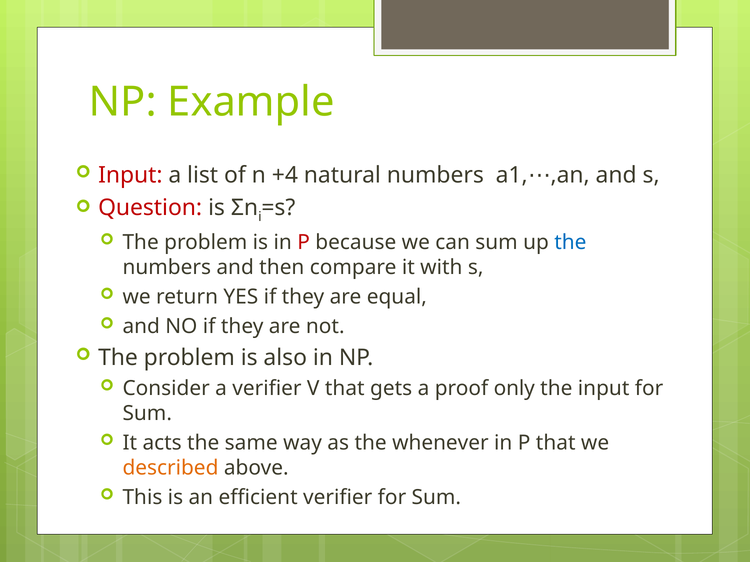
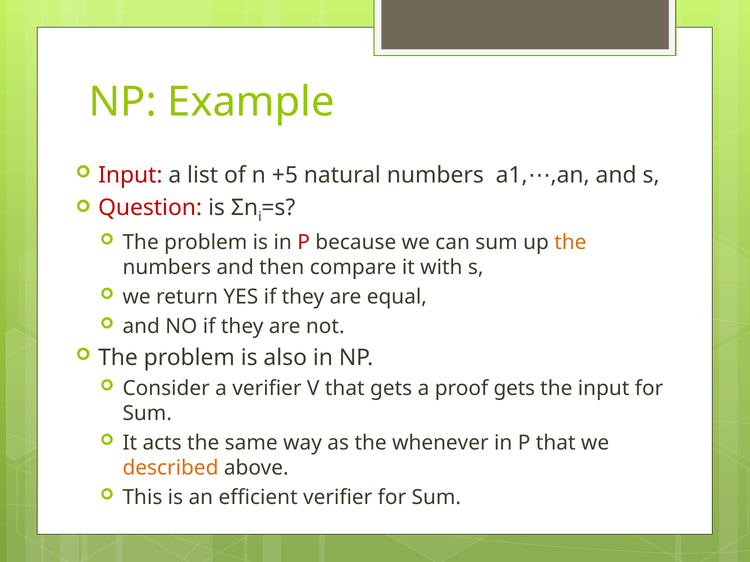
+4: +4 -> +5 (285, 175)
the colour: blue -> orange (570, 242)
proof only: only -> gets (514, 389)
